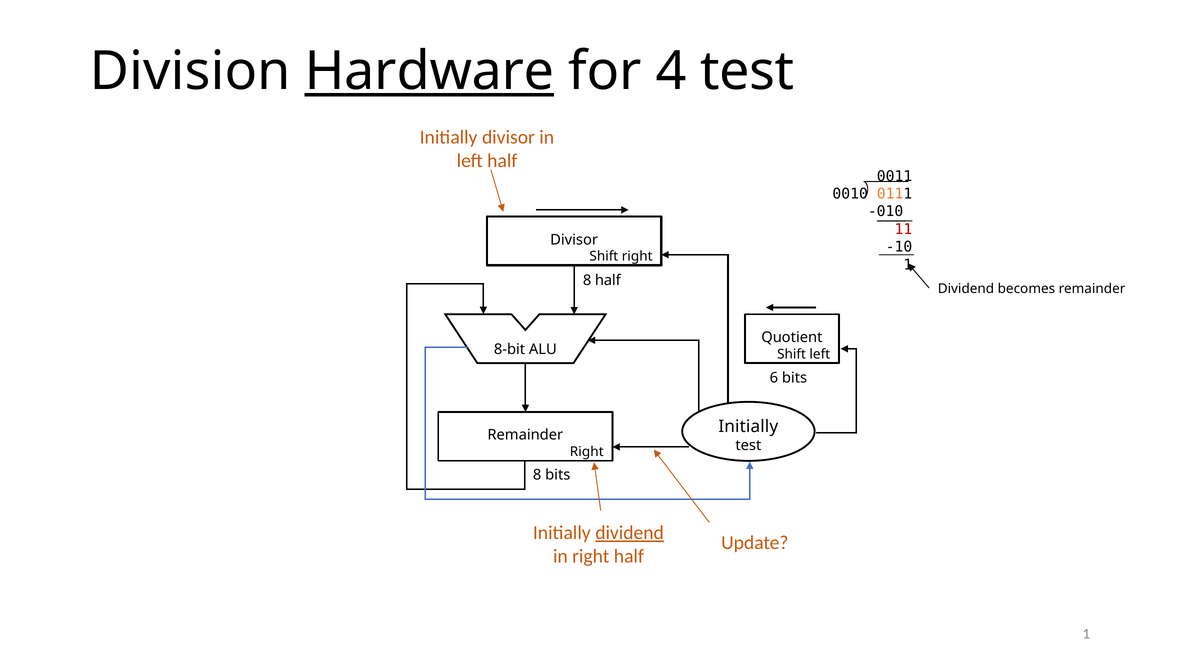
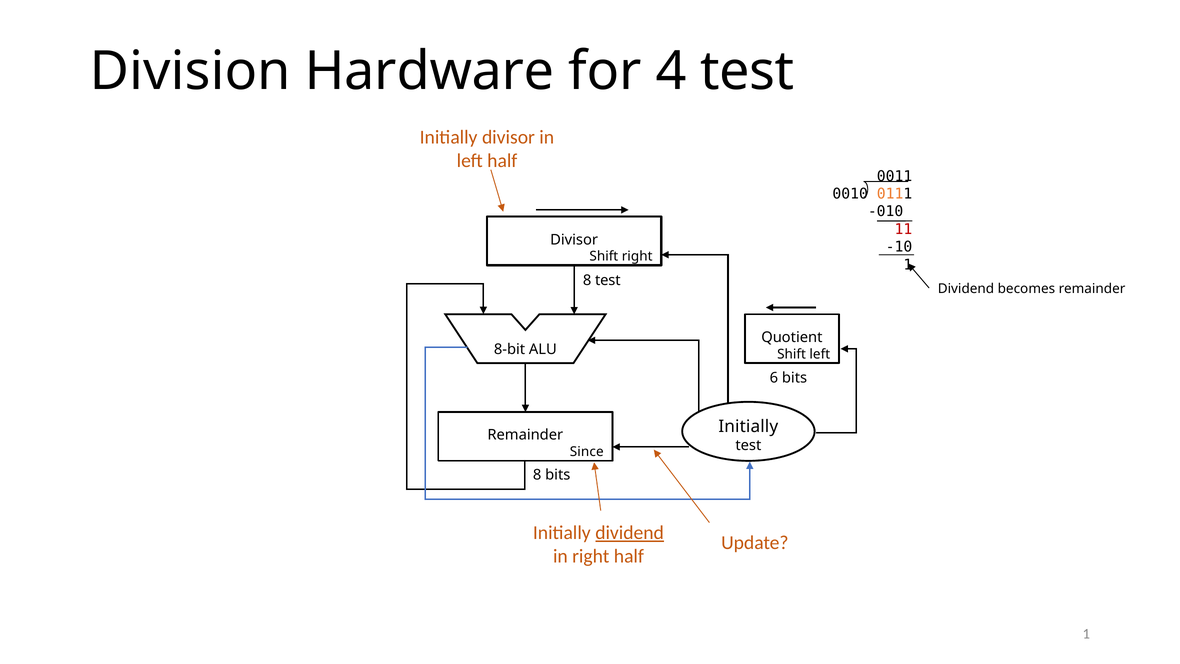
Hardware underline: present -> none (430, 72)
8 half: half -> test (608, 280)
Right: Right -> Since (587, 452)
